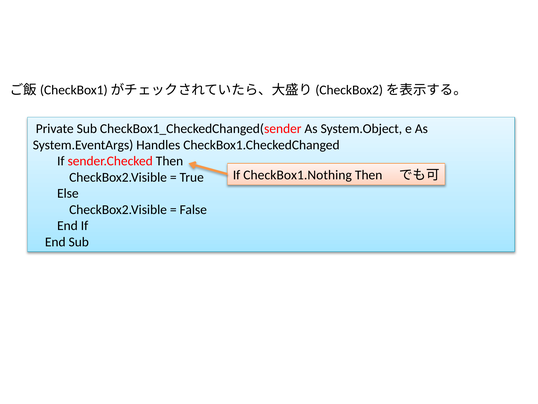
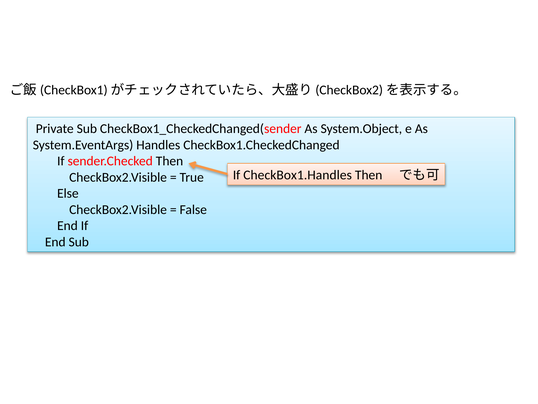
CheckBox1.Nothing: CheckBox1.Nothing -> CheckBox1.Handles (298, 175)
